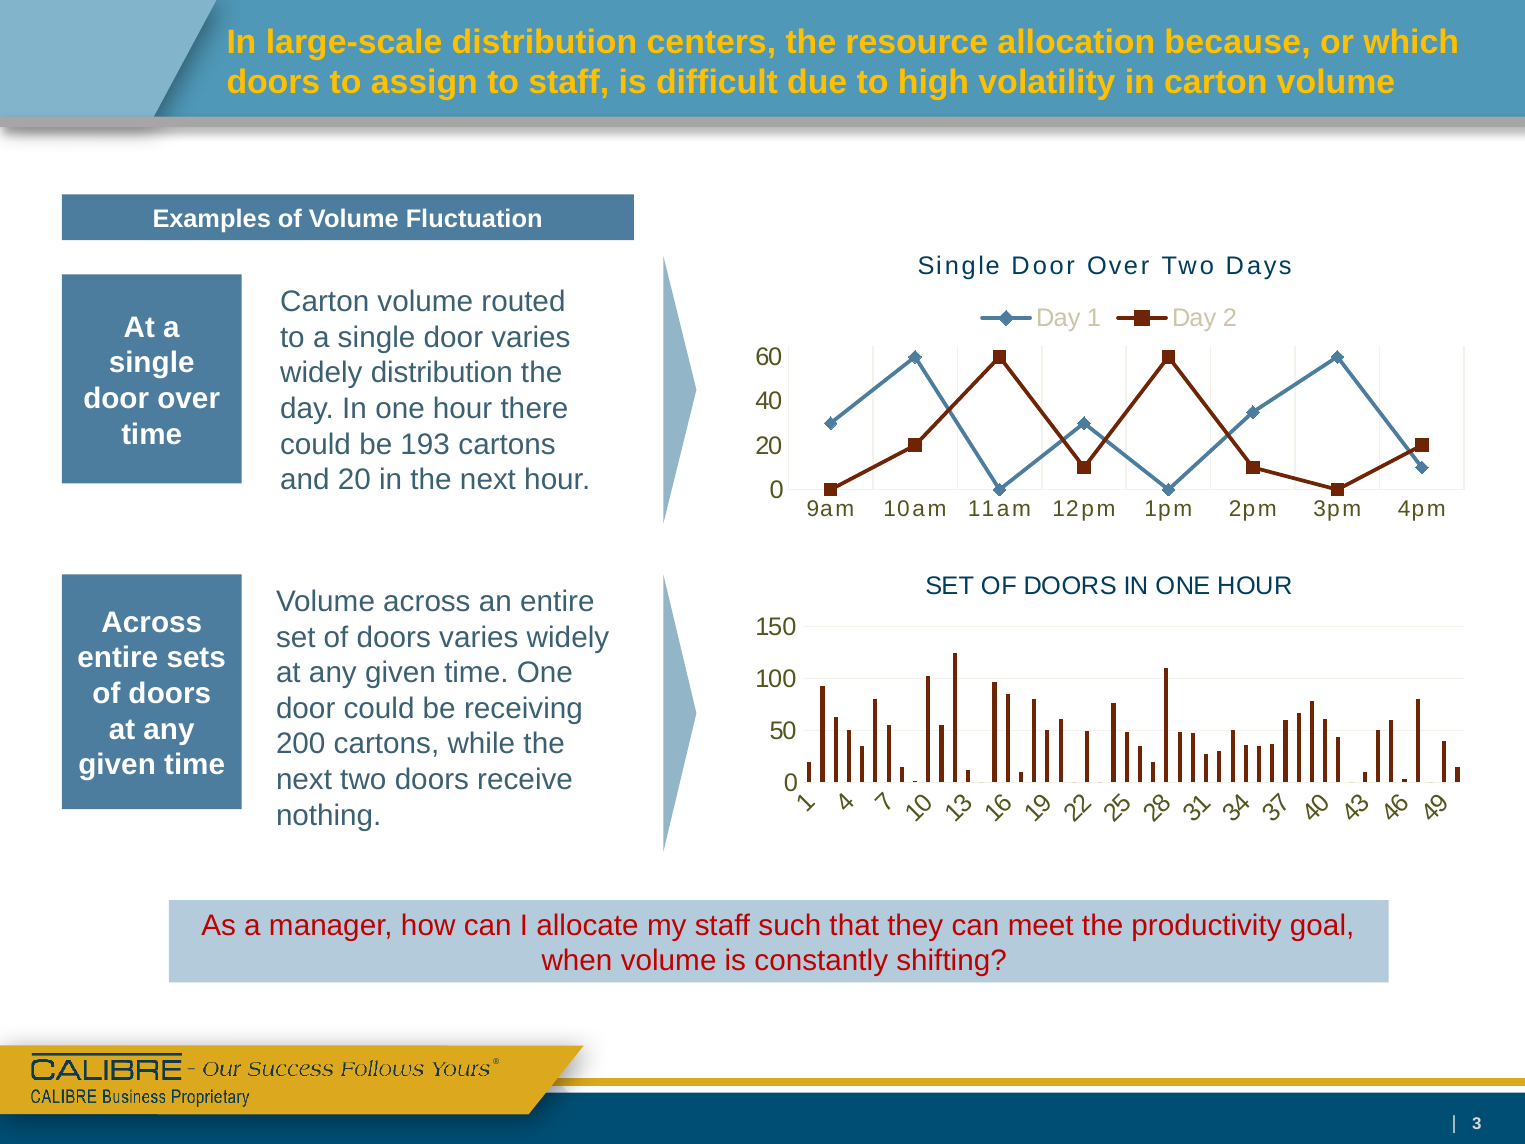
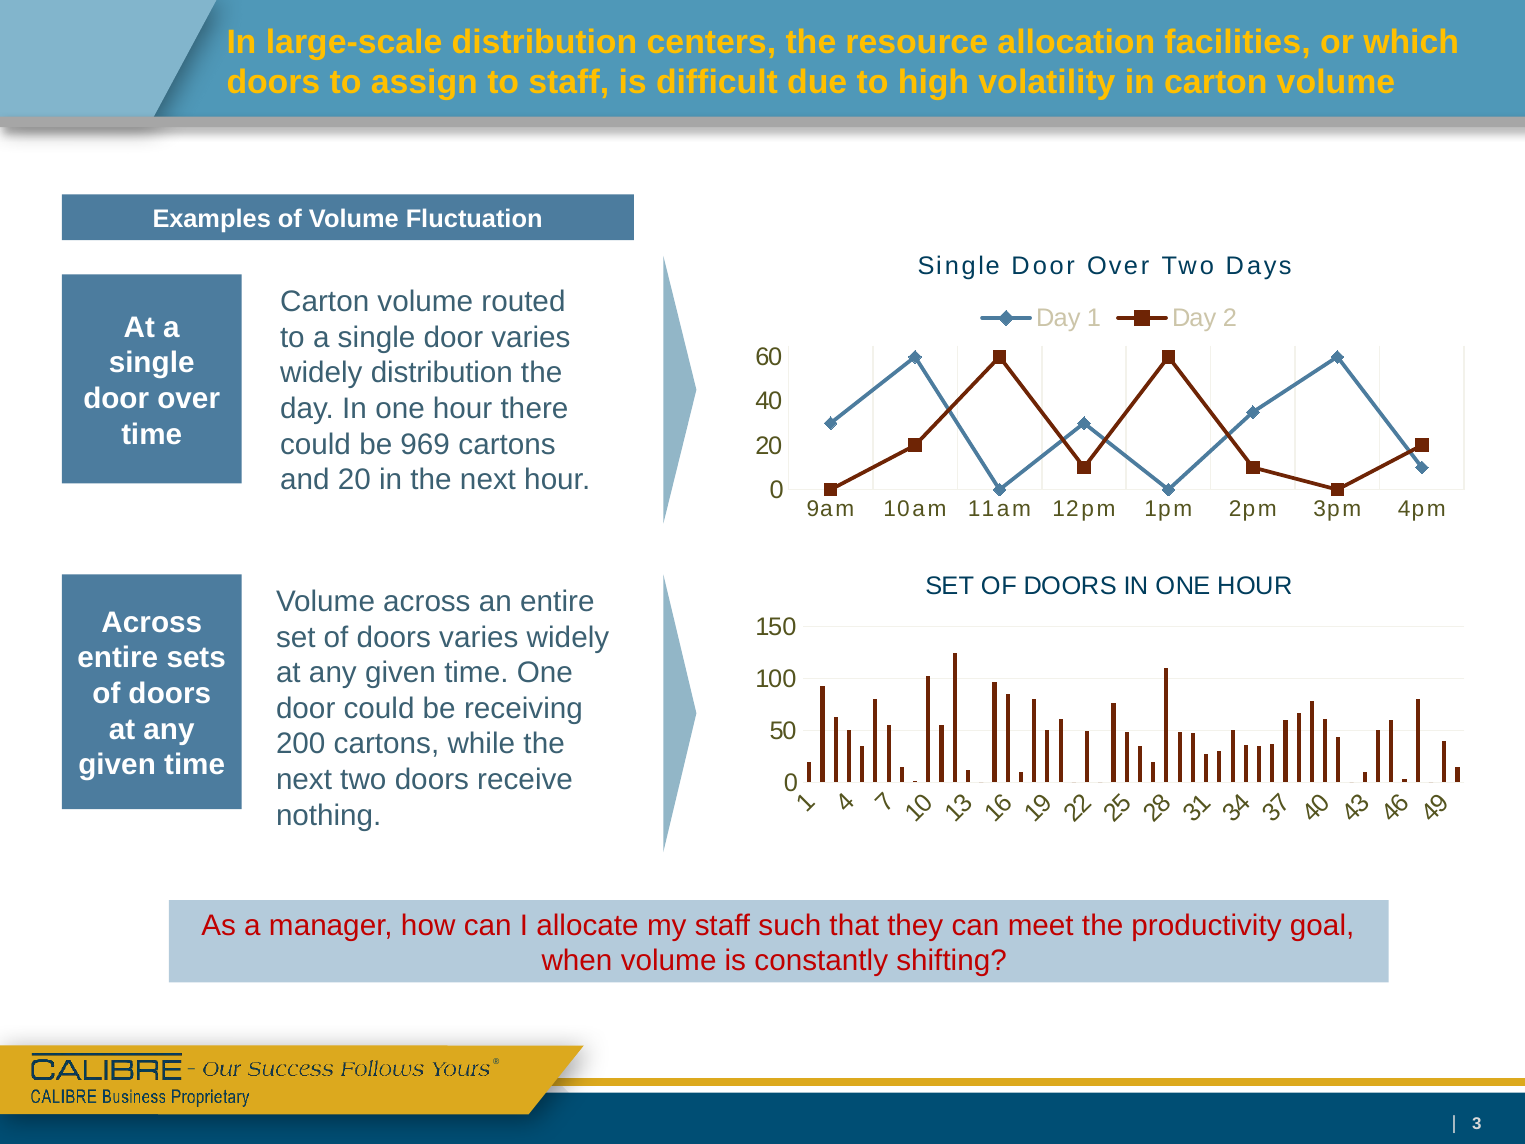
because: because -> facilities (1238, 42)
193: 193 -> 969 (425, 444)
